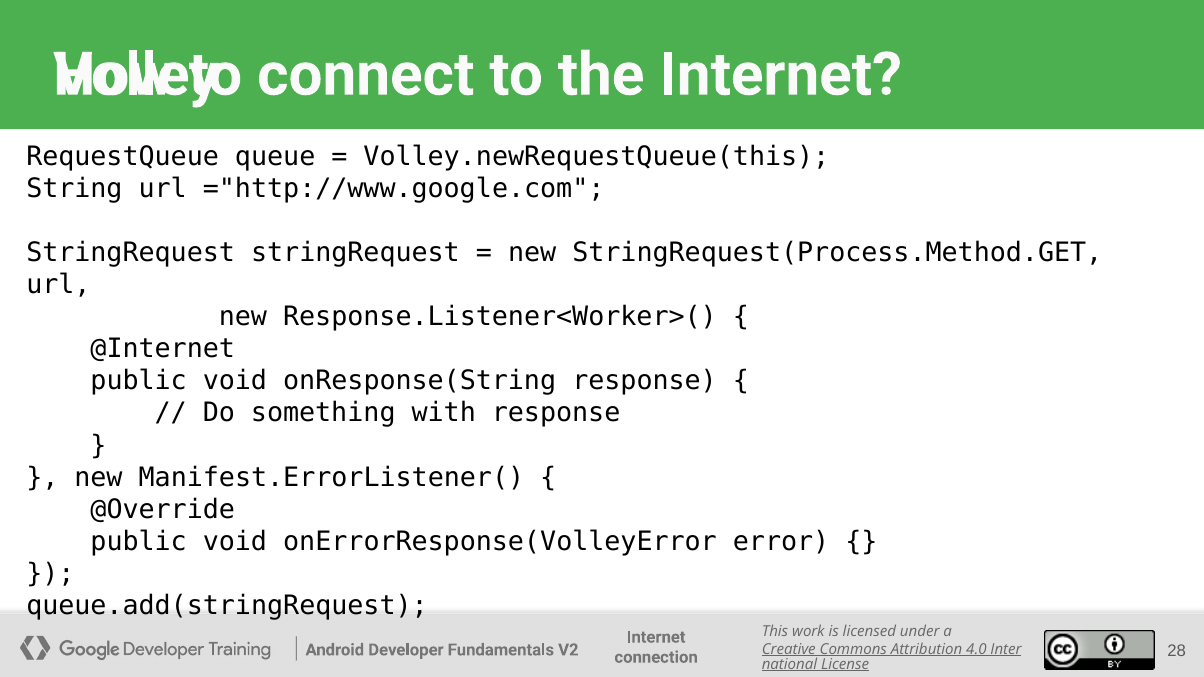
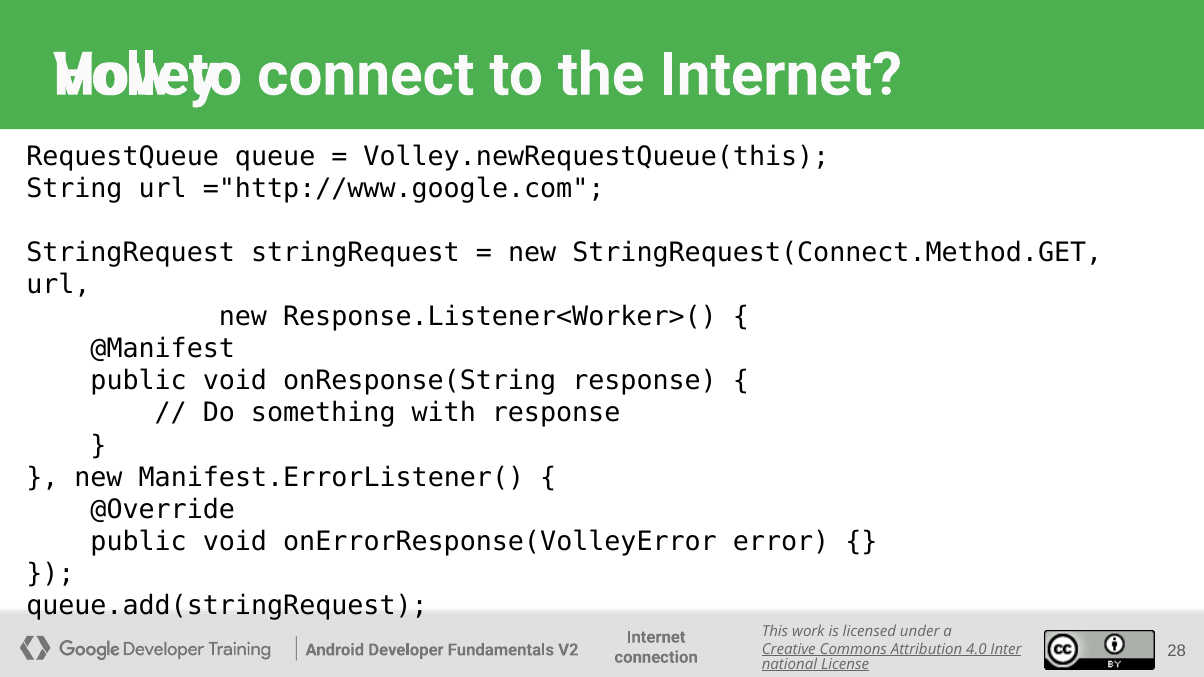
StringRequest(Process.Method.GET: StringRequest(Process.Method.GET -> StringRequest(Connect.Method.GET (837, 253)
@Internet: @Internet -> @Manifest (163, 349)
